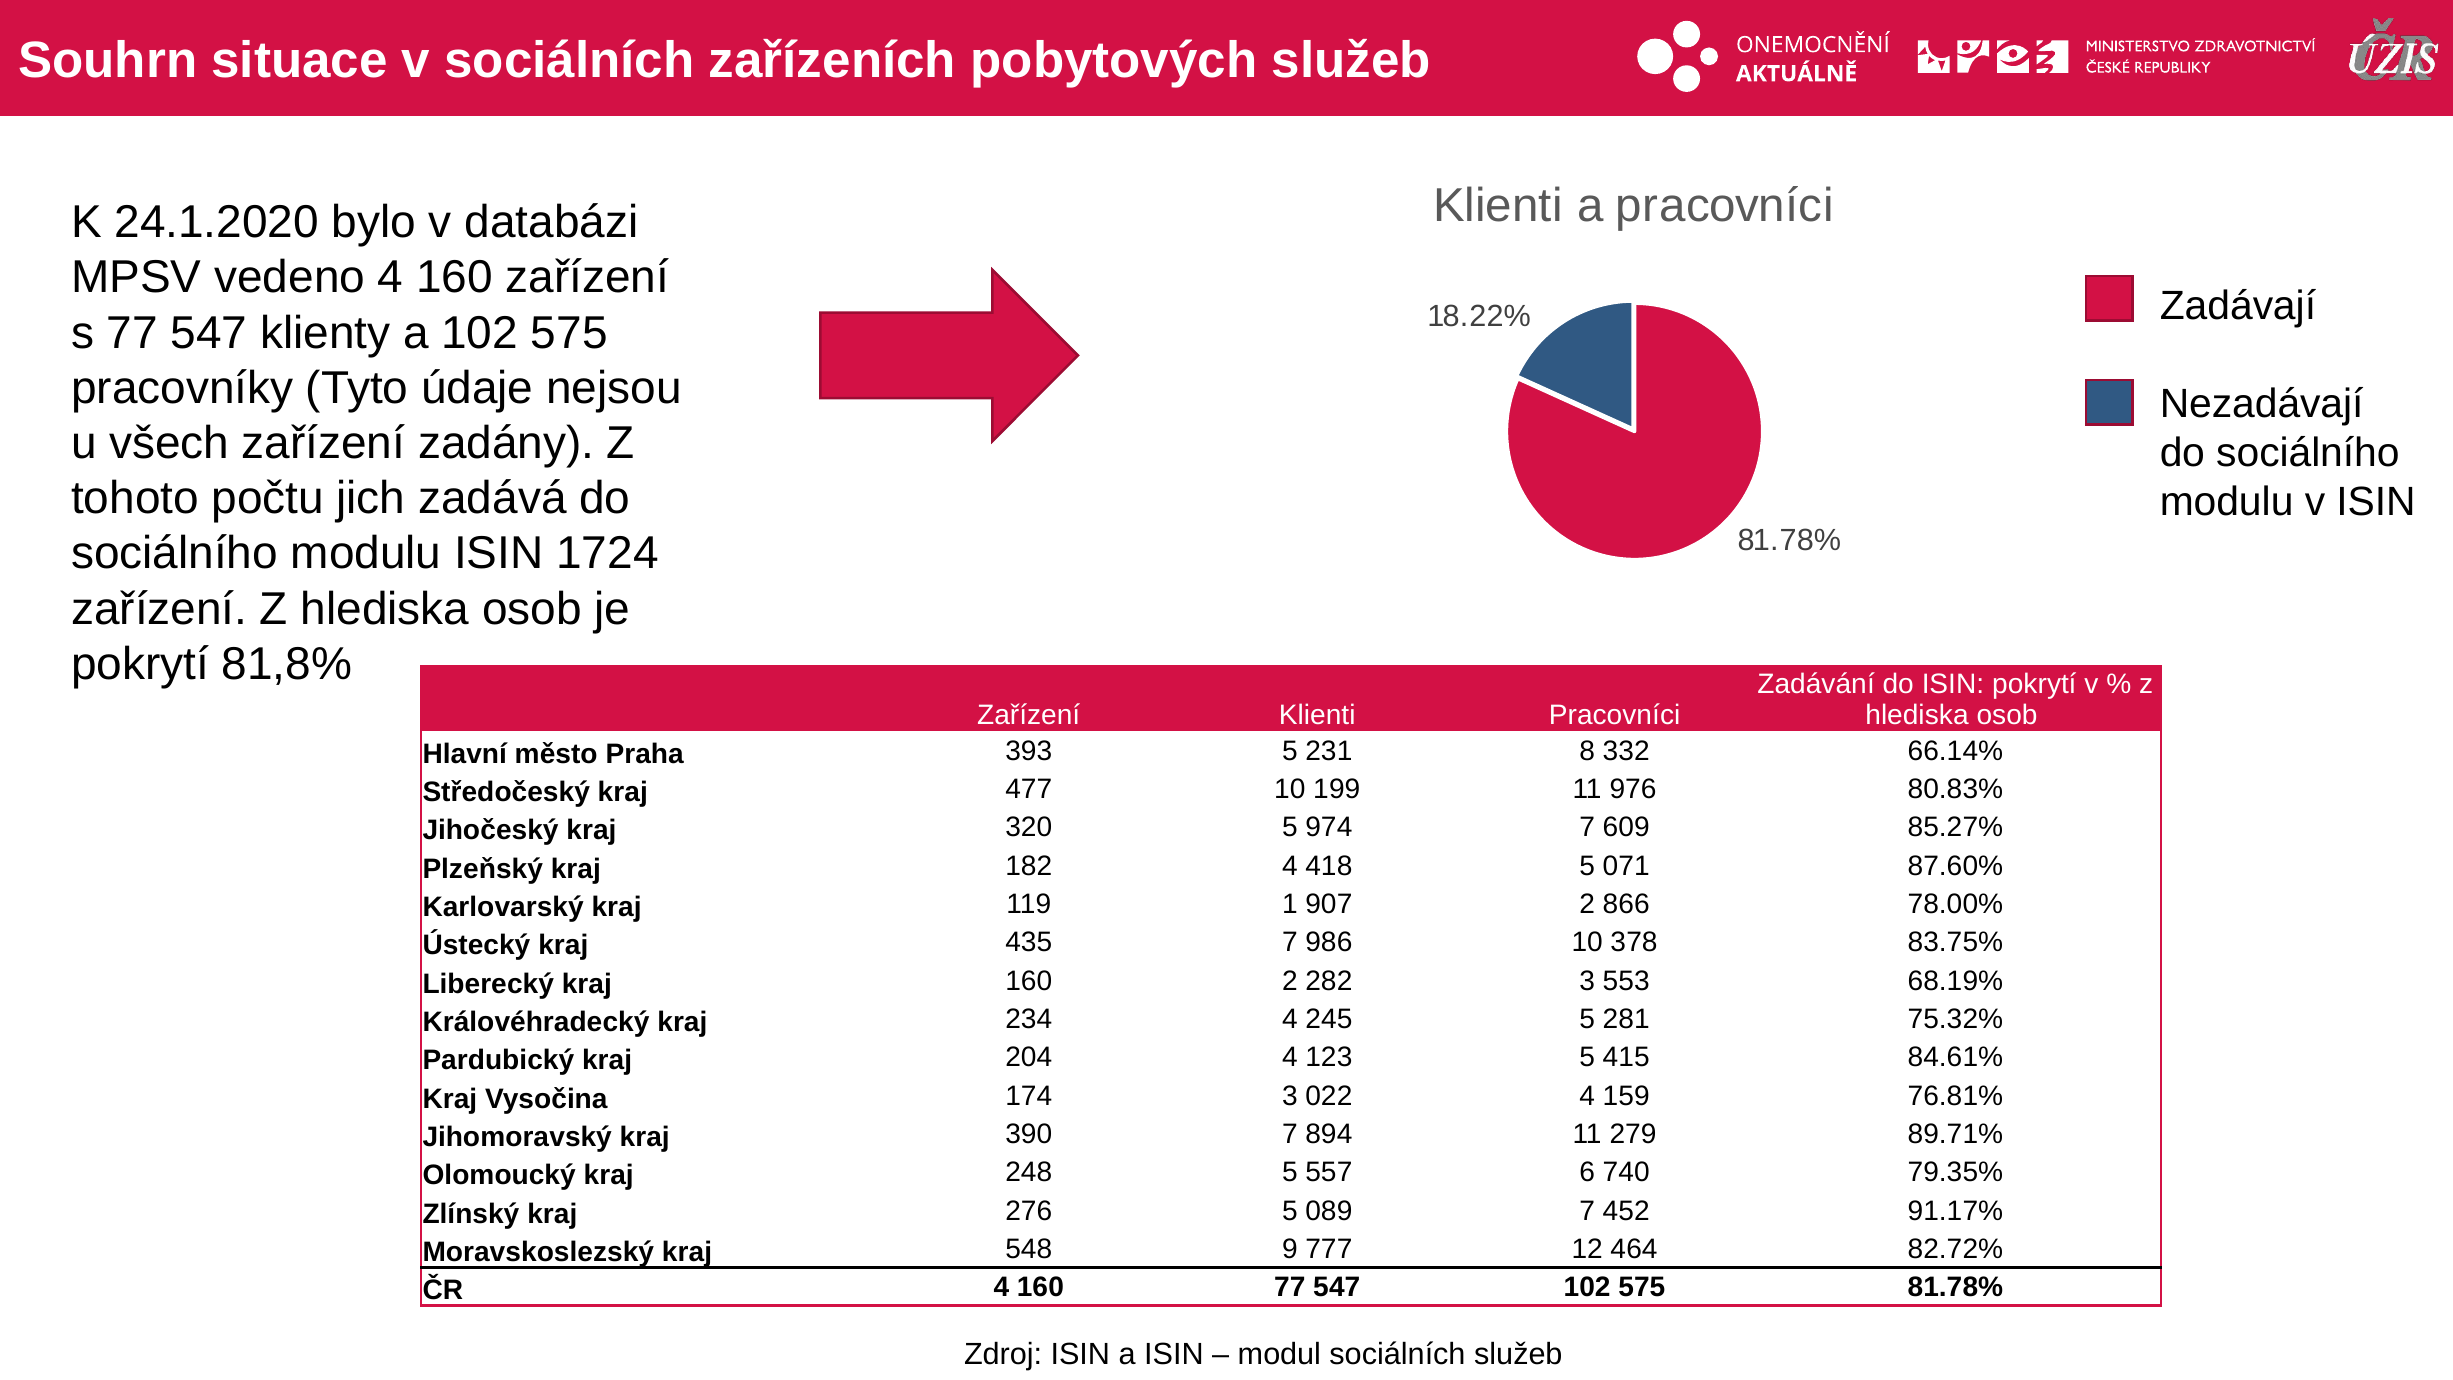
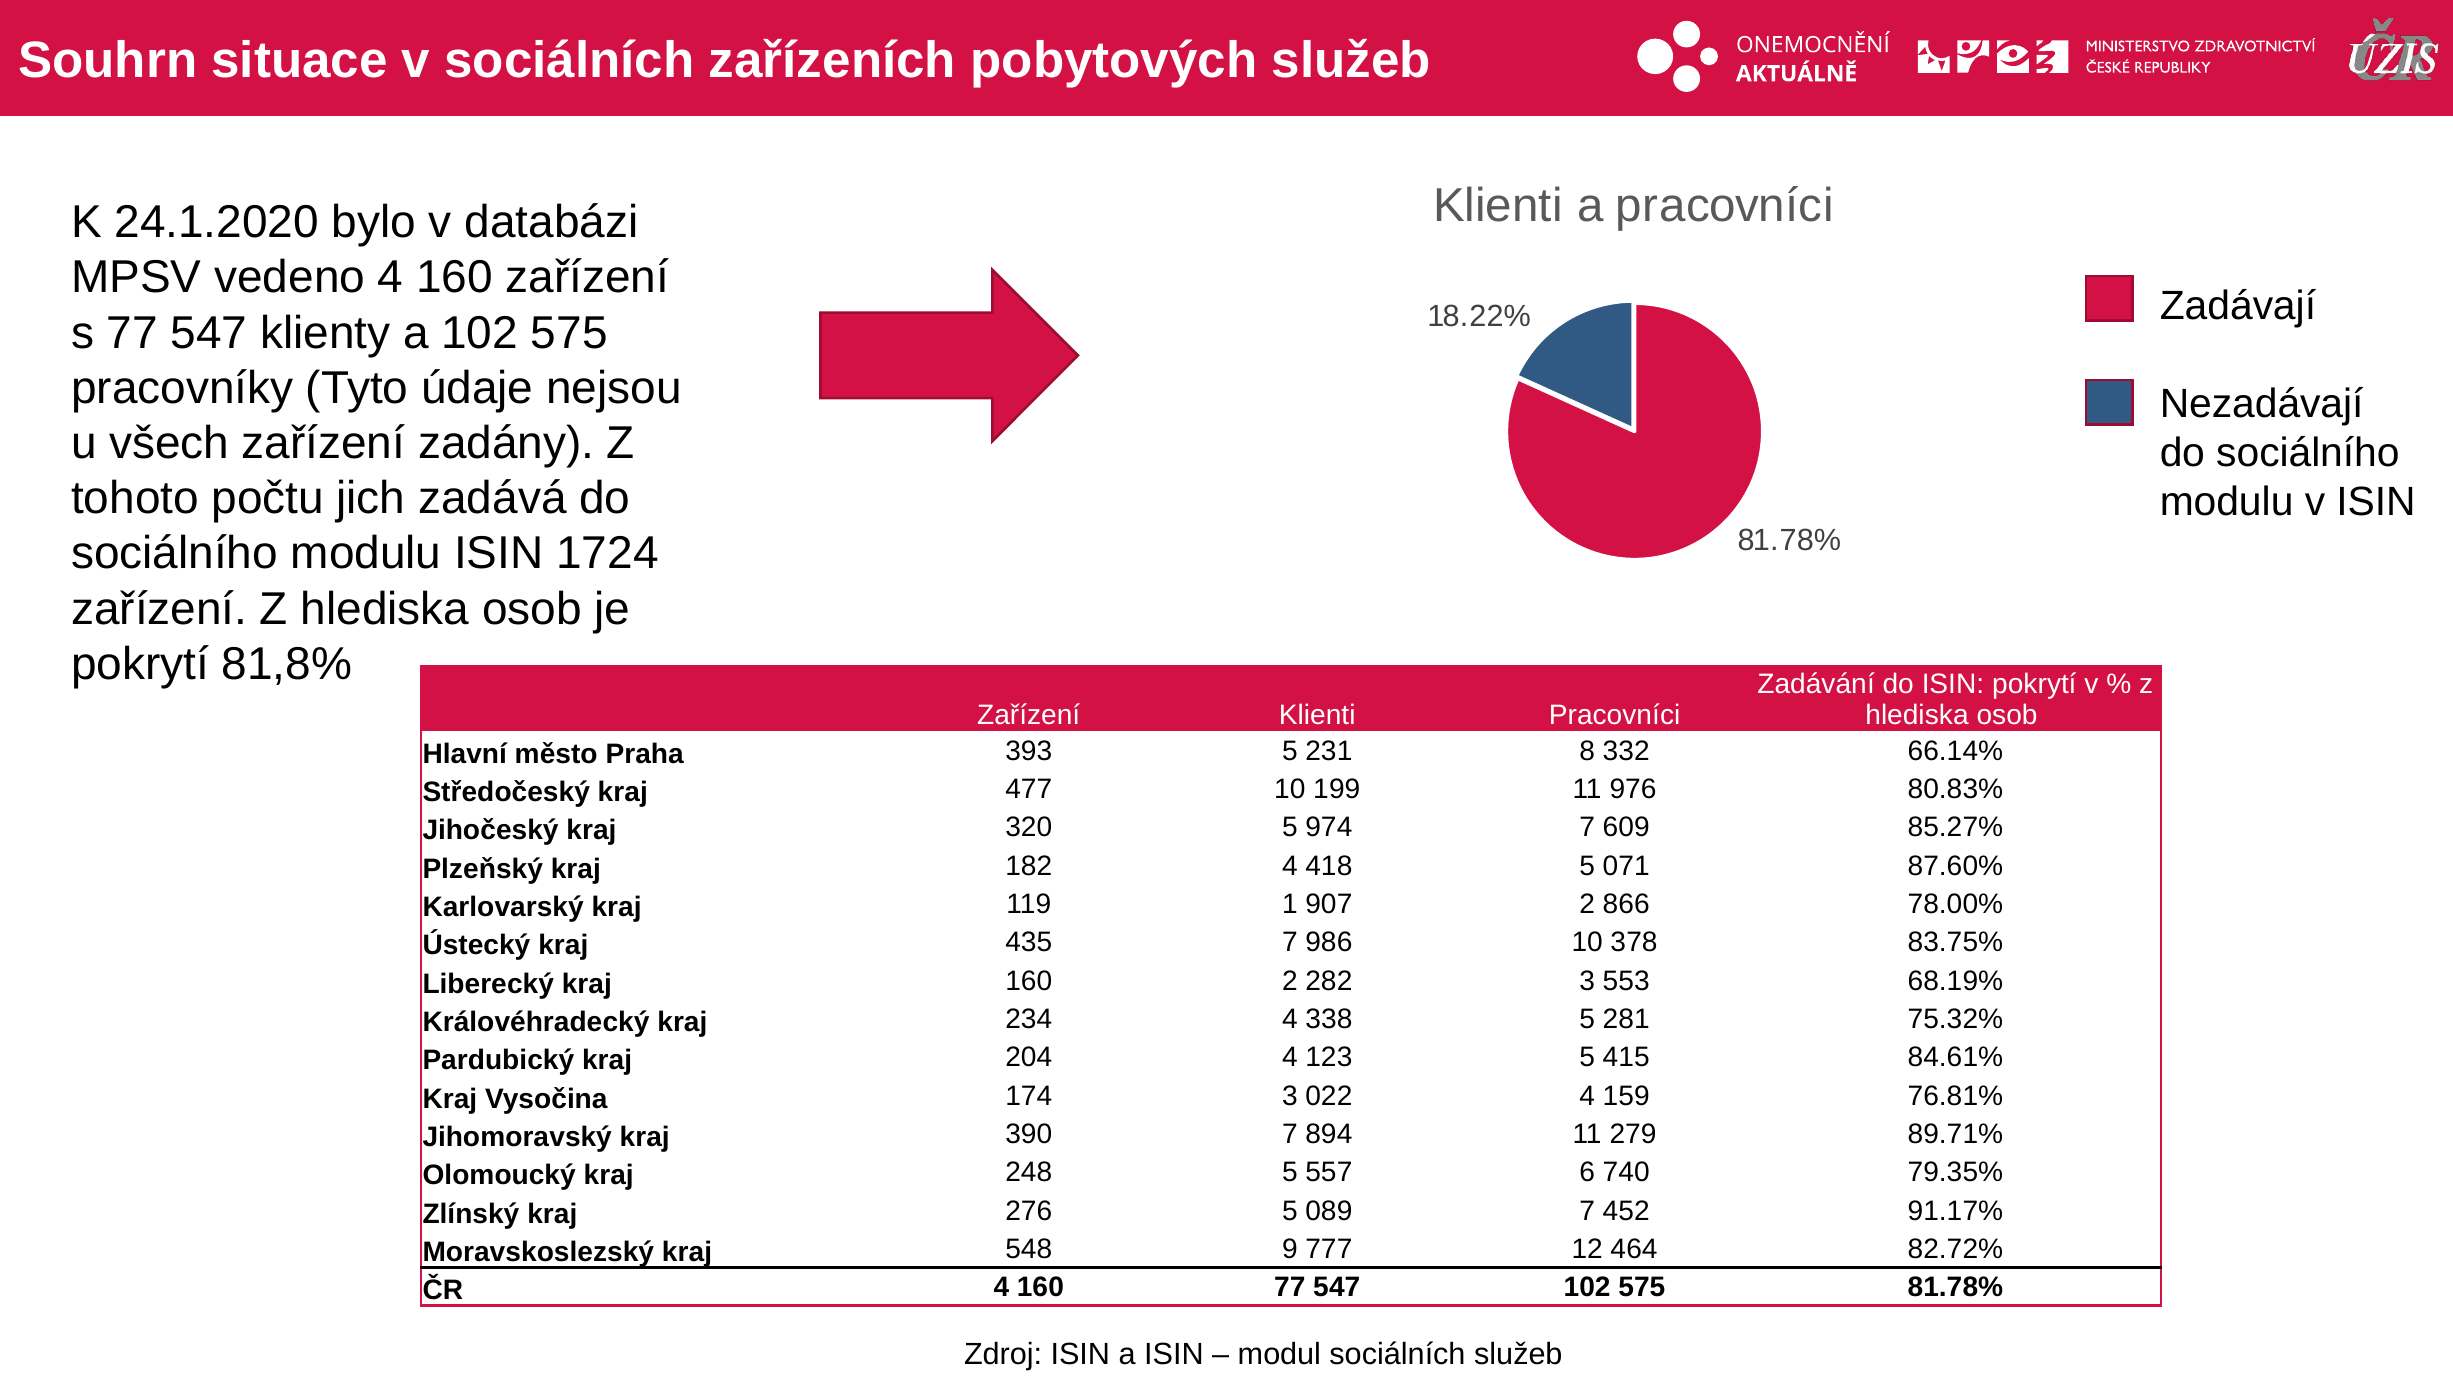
245: 245 -> 338 (1329, 1019)
